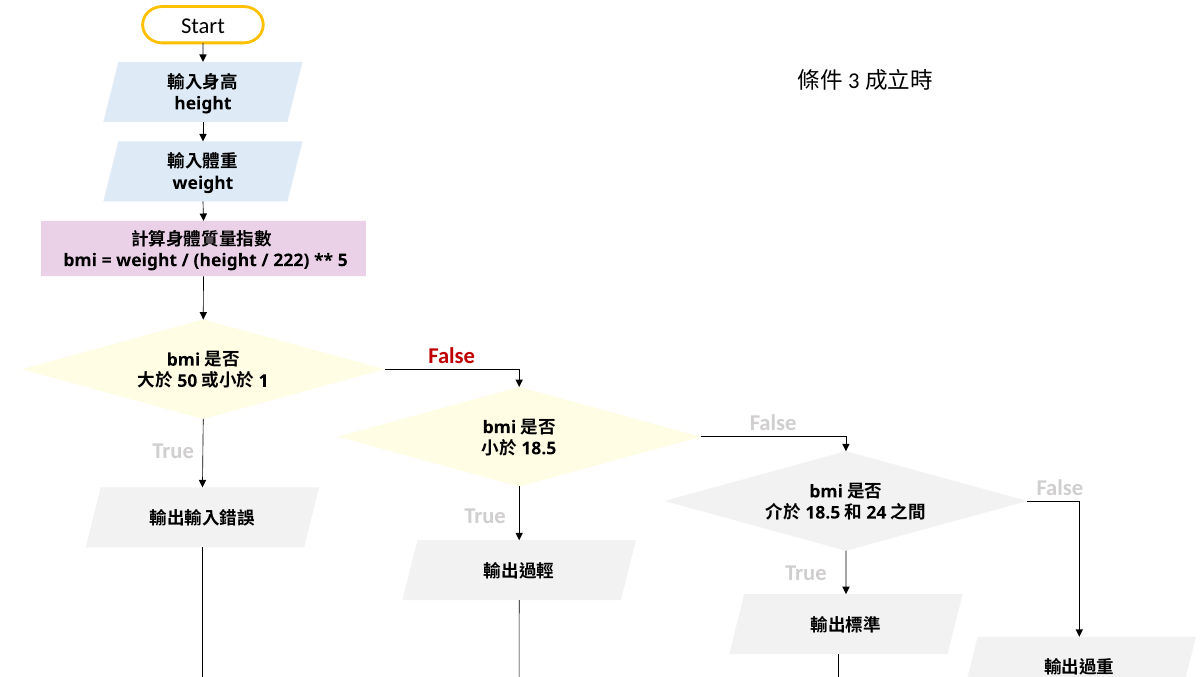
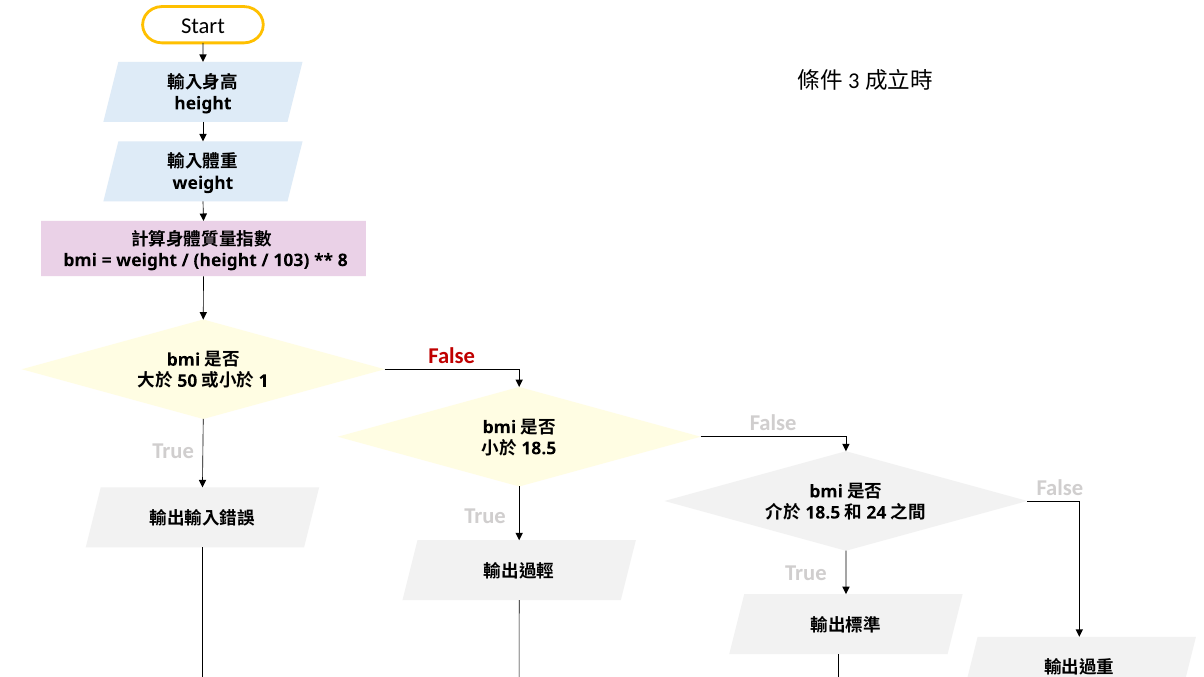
222: 222 -> 103 (291, 260)
5: 5 -> 8 (343, 260)
